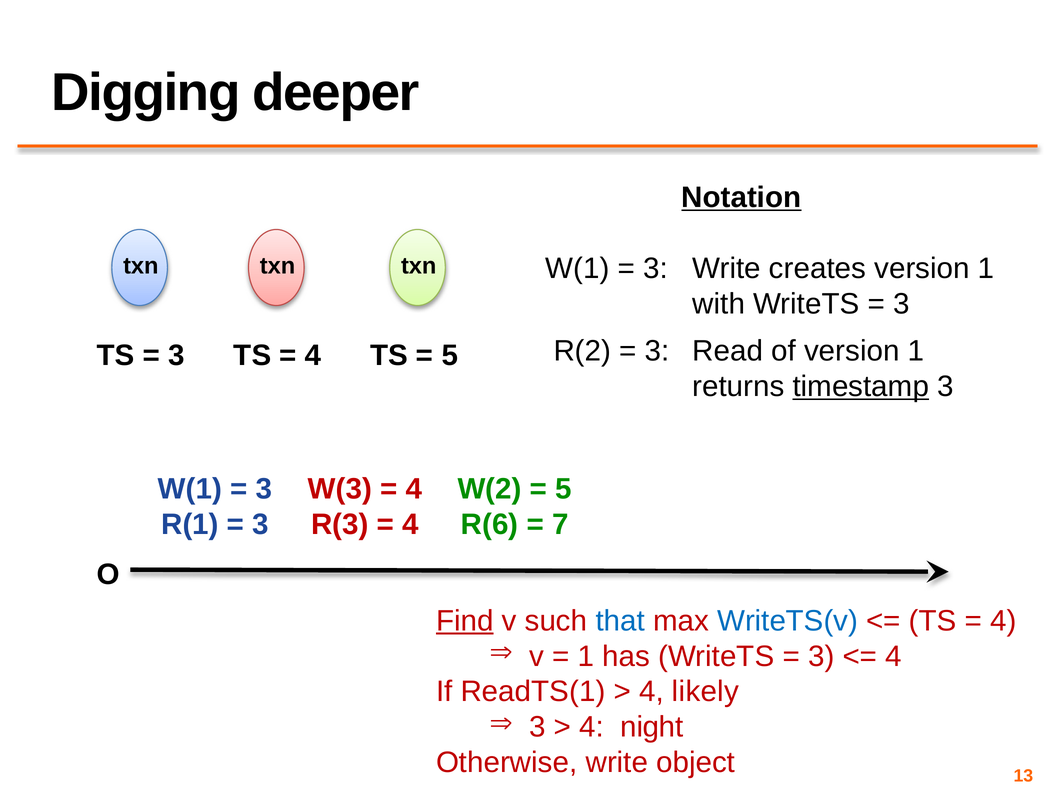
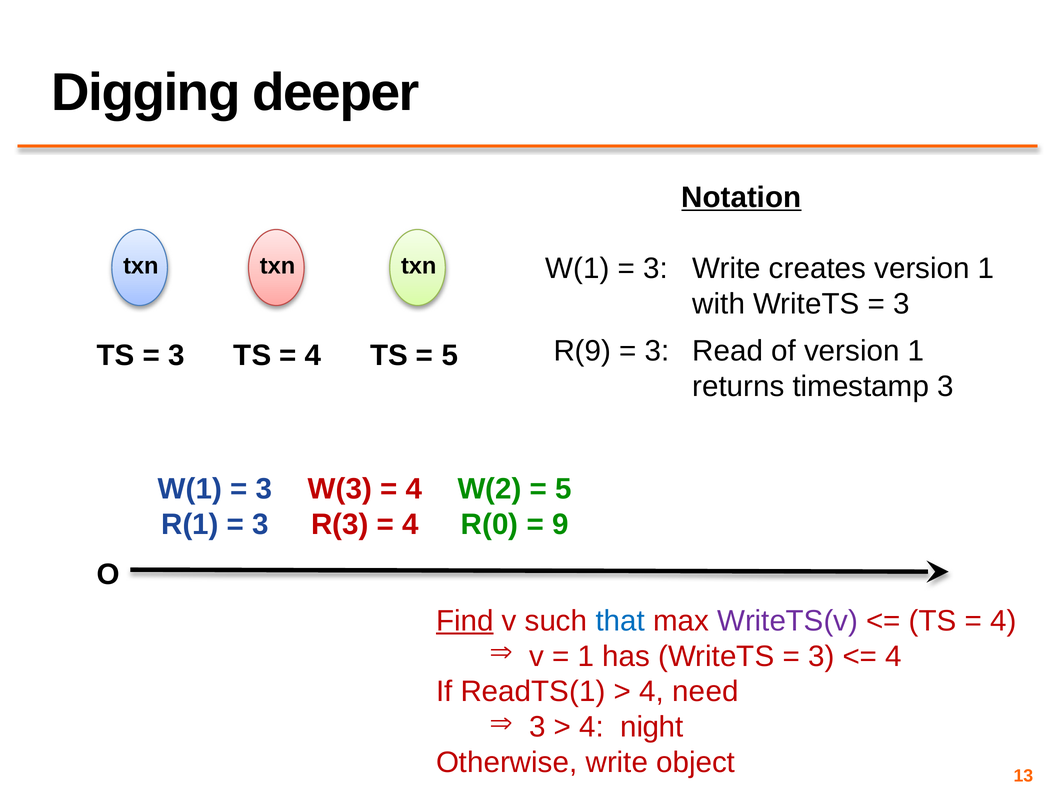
R(2: R(2 -> R(9 (582, 351)
timestamp underline: present -> none (861, 387)
R(6: R(6 -> R(0 (490, 525)
7: 7 -> 9 (560, 525)
WriteTS(v colour: blue -> purple (788, 621)
likely: likely -> need (705, 692)
